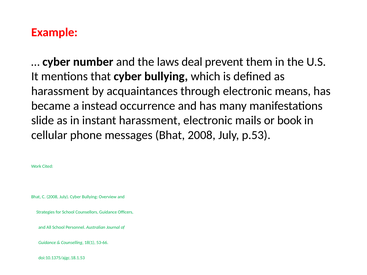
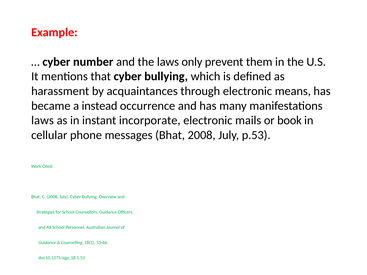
deal: deal -> only (192, 62)
slide: slide -> laws (43, 121)
instant harassment: harassment -> incorporate (150, 121)
